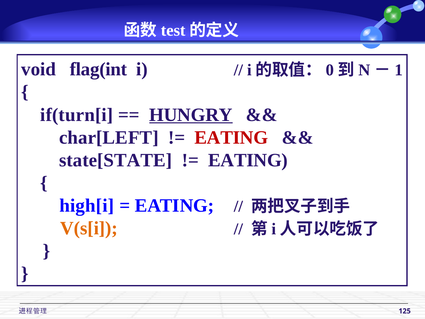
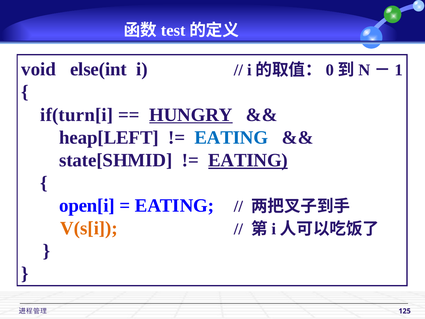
flag(int: flag(int -> else(int (98, 69)
char[LEFT: char[LEFT -> heap[LEFT (109, 137)
EATING colour: red -> blue (231, 137)
state[STATE: state[STATE -> state[SHMID (116, 160)
EATING underline: none -> present (248, 160)
high[i: high[i -> open[i (87, 205)
